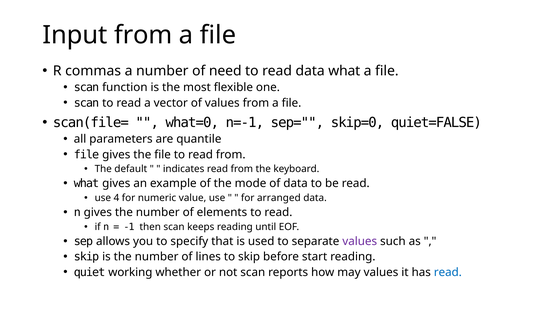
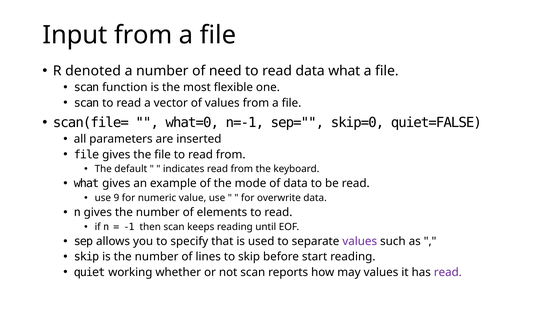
commas: commas -> denoted (93, 71)
quantile: quantile -> inserted (199, 139)
4: 4 -> 9 (116, 198)
arranged: arranged -> overwrite (279, 198)
read colour: blue -> purple (448, 272)
